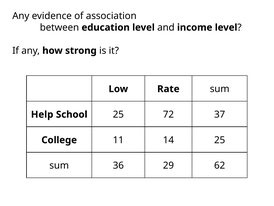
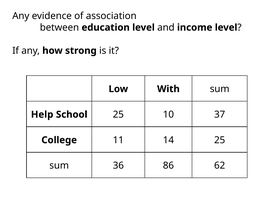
Rate: Rate -> With (168, 89)
72: 72 -> 10 (168, 114)
29: 29 -> 86 (168, 165)
